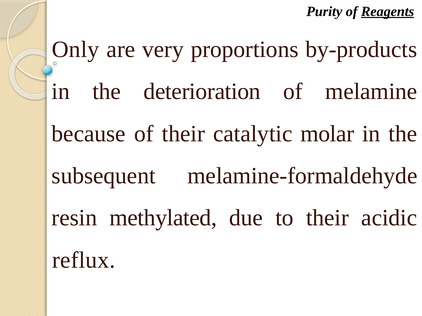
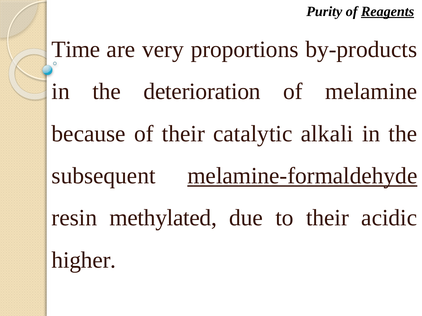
Only: Only -> Time (76, 50)
molar: molar -> alkali (327, 134)
melamine-formaldehyde underline: none -> present (302, 176)
reflux: reflux -> higher (84, 260)
